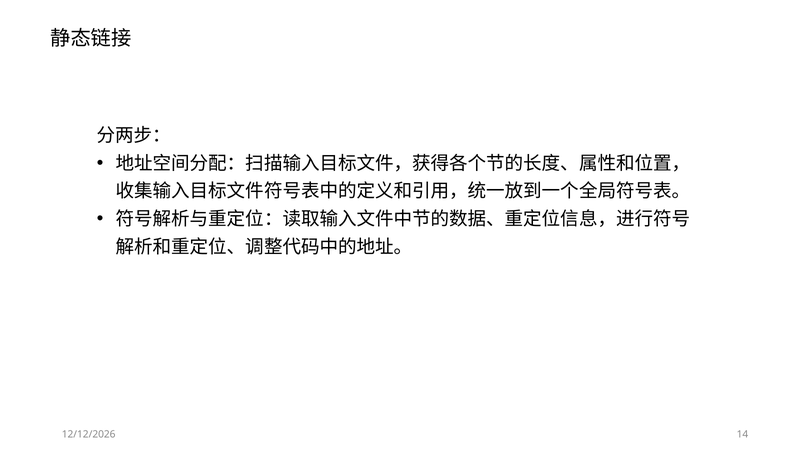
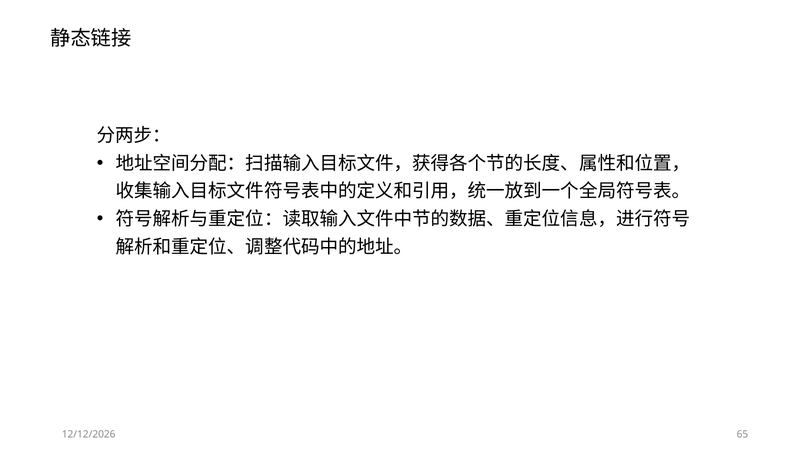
14: 14 -> 65 (742, 434)
